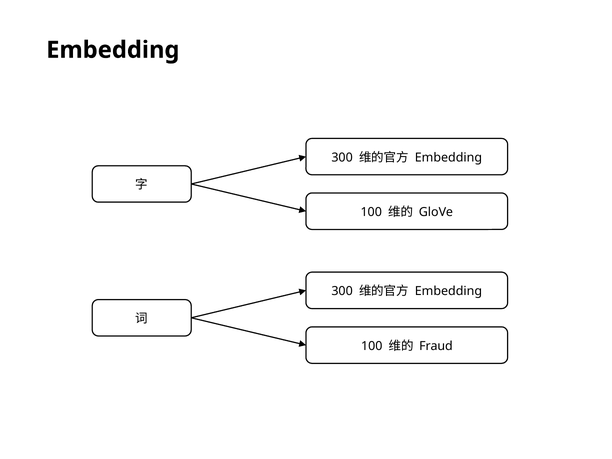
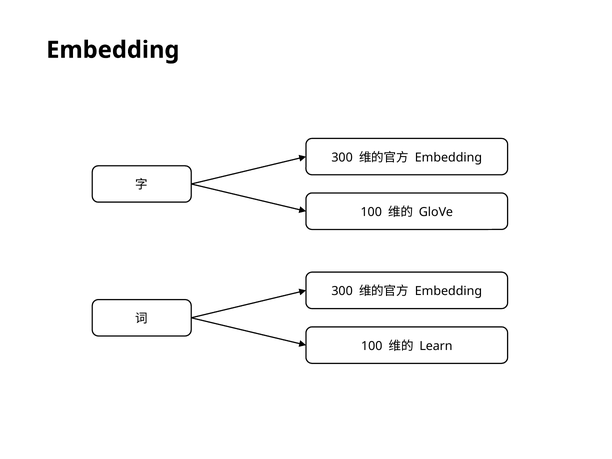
Fraud: Fraud -> Learn (436, 346)
